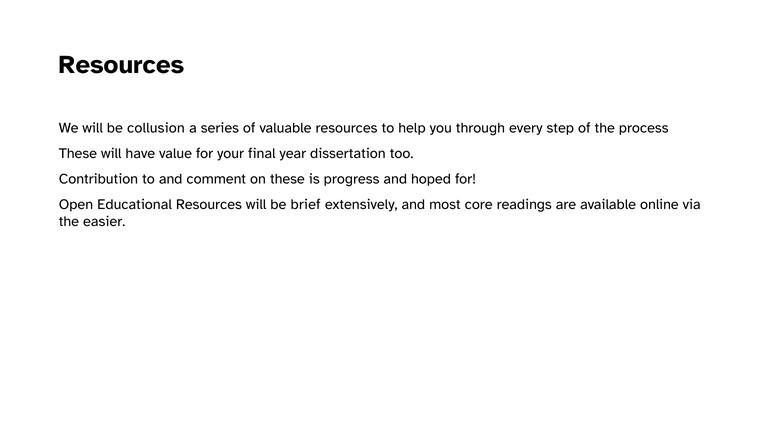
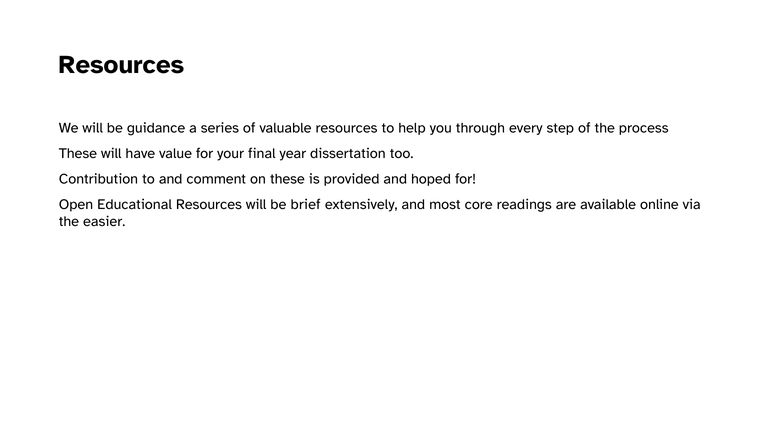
collusion: collusion -> guidance (156, 128)
progress: progress -> provided (352, 179)
